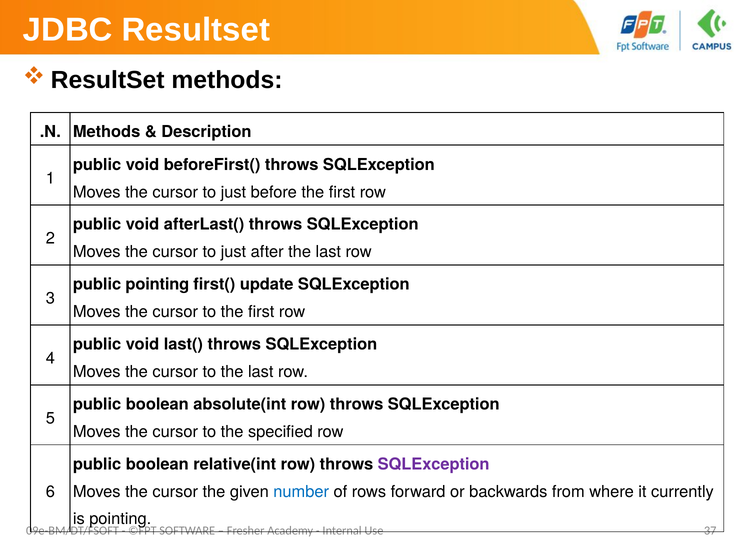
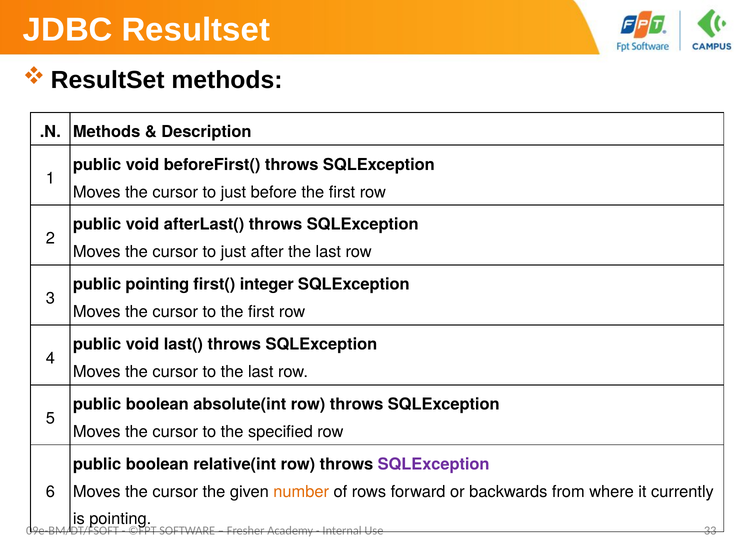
update: update -> integer (267, 284)
number colour: blue -> orange (301, 491)
37: 37 -> 33 (710, 531)
